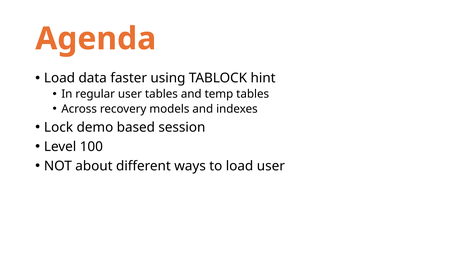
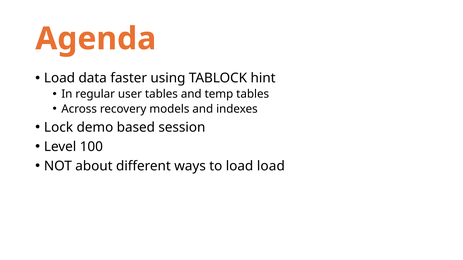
load user: user -> load (271, 166)
